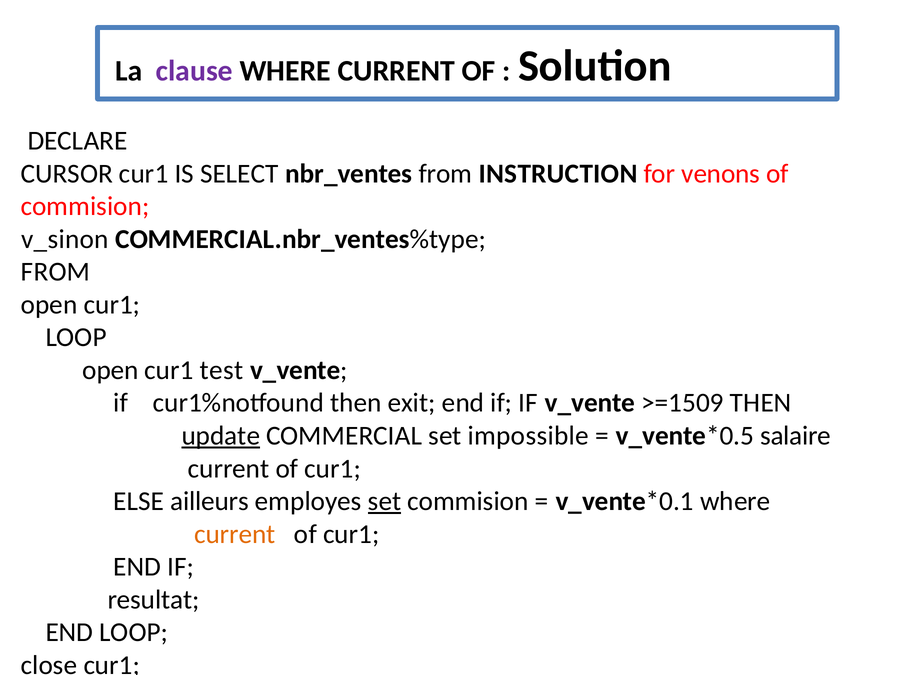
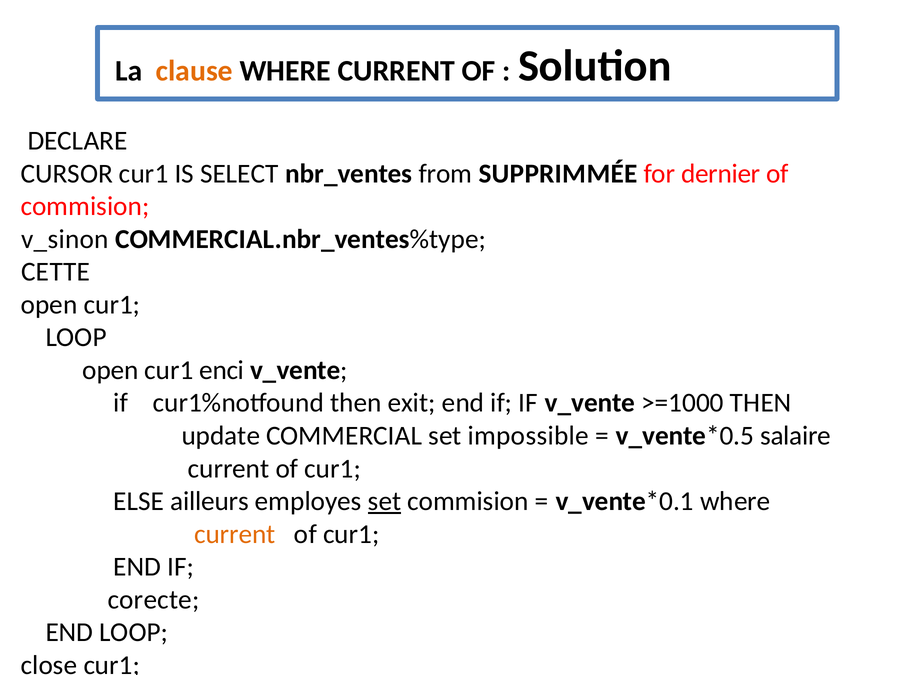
clause colour: purple -> orange (194, 71)
INSTRUCTION: INSTRUCTION -> SUPPRIMMÉE (558, 173)
venons: venons -> dernier (721, 173)
FROM: FROM -> CETTE (56, 272)
test: test -> enci (222, 370)
>=1509: >=1509 -> >=1000 (683, 403)
update underline: present -> none (221, 436)
resultat: resultat -> corecte (153, 599)
